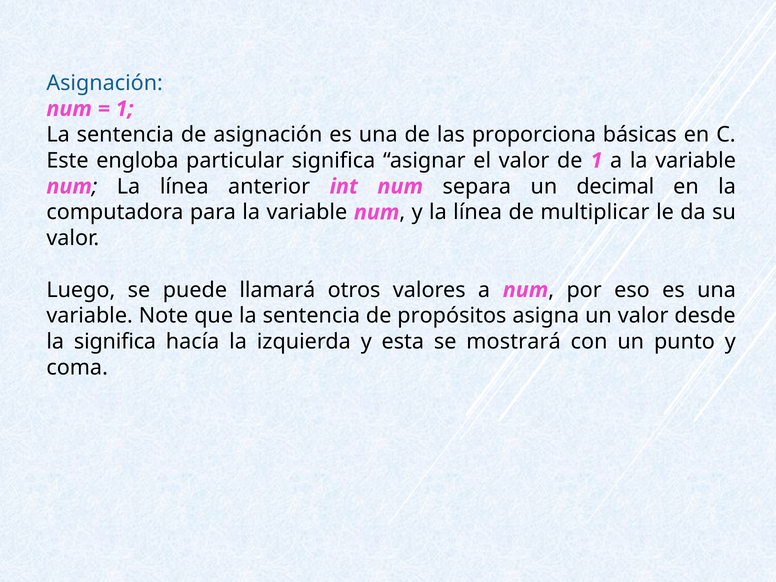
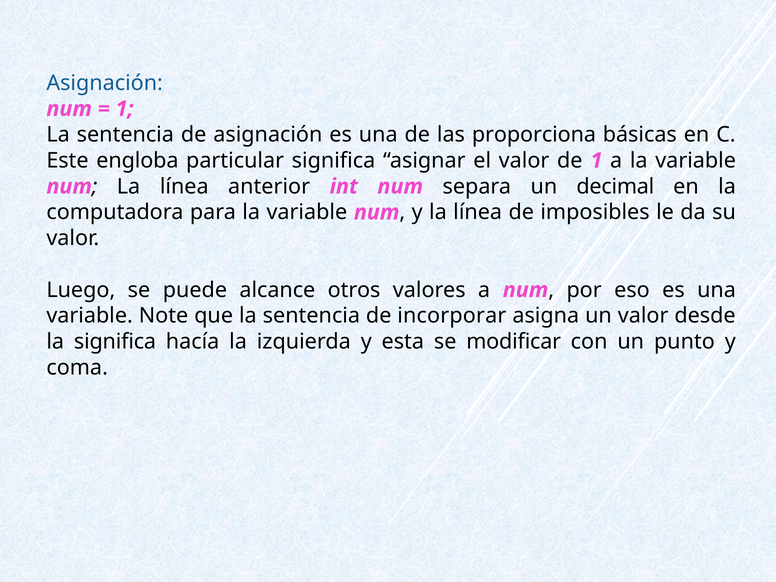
multiplicar: multiplicar -> imposibles (595, 212)
llamará: llamará -> alcance (277, 290)
propósitos: propósitos -> incorporar (452, 316)
mostrará: mostrará -> modificar (514, 342)
